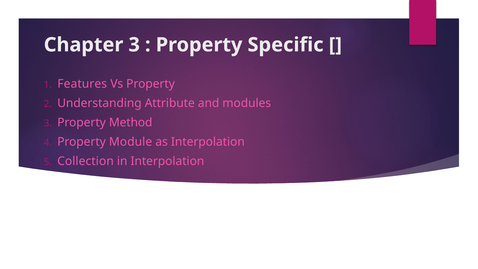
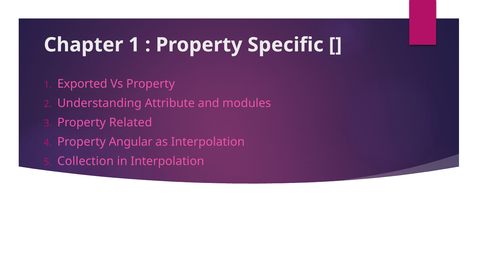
Chapter 3: 3 -> 1 (134, 45)
Features: Features -> Exported (82, 84)
Method: Method -> Related (131, 122)
Module: Module -> Angular (131, 142)
